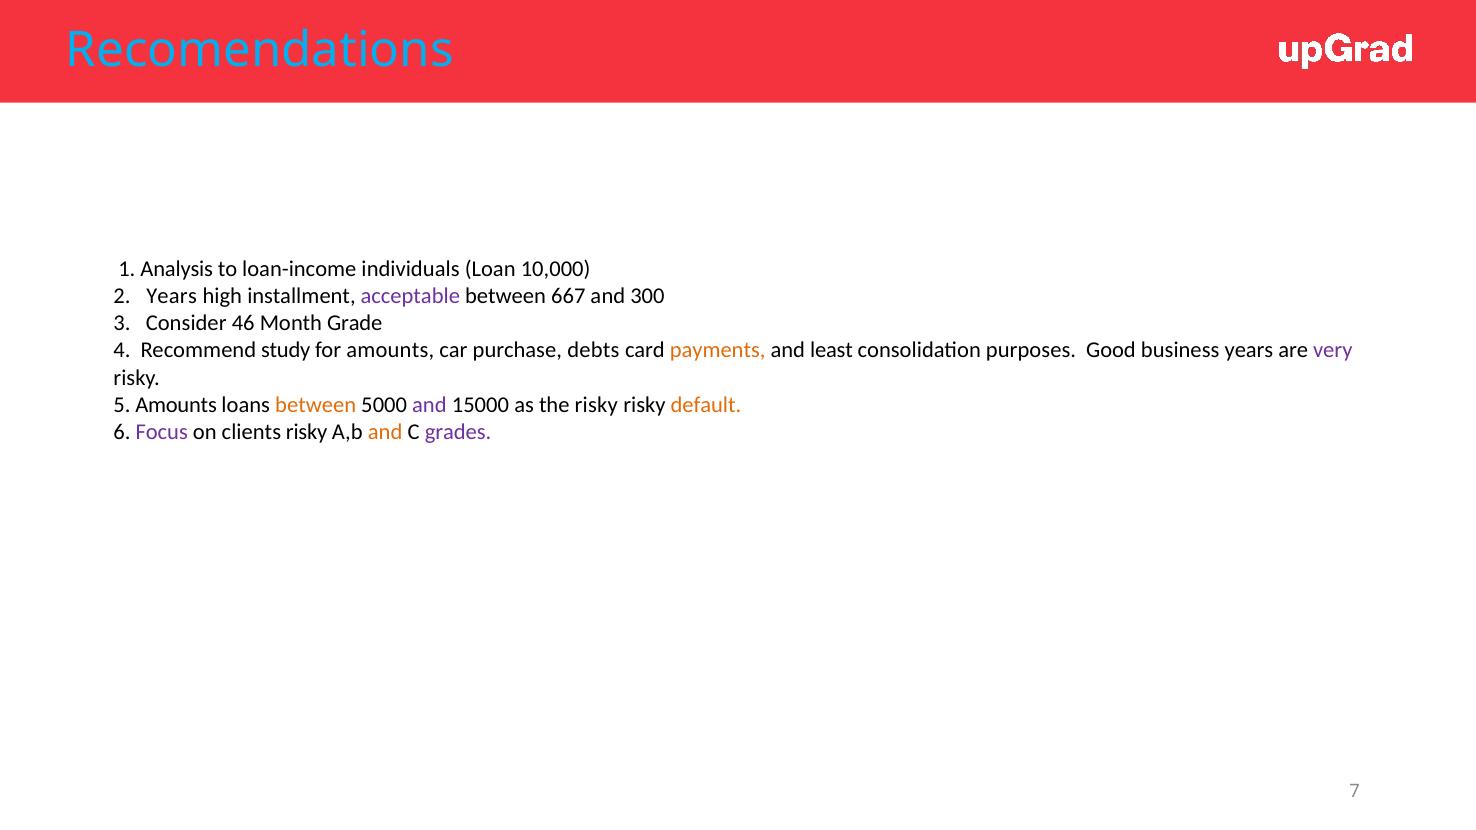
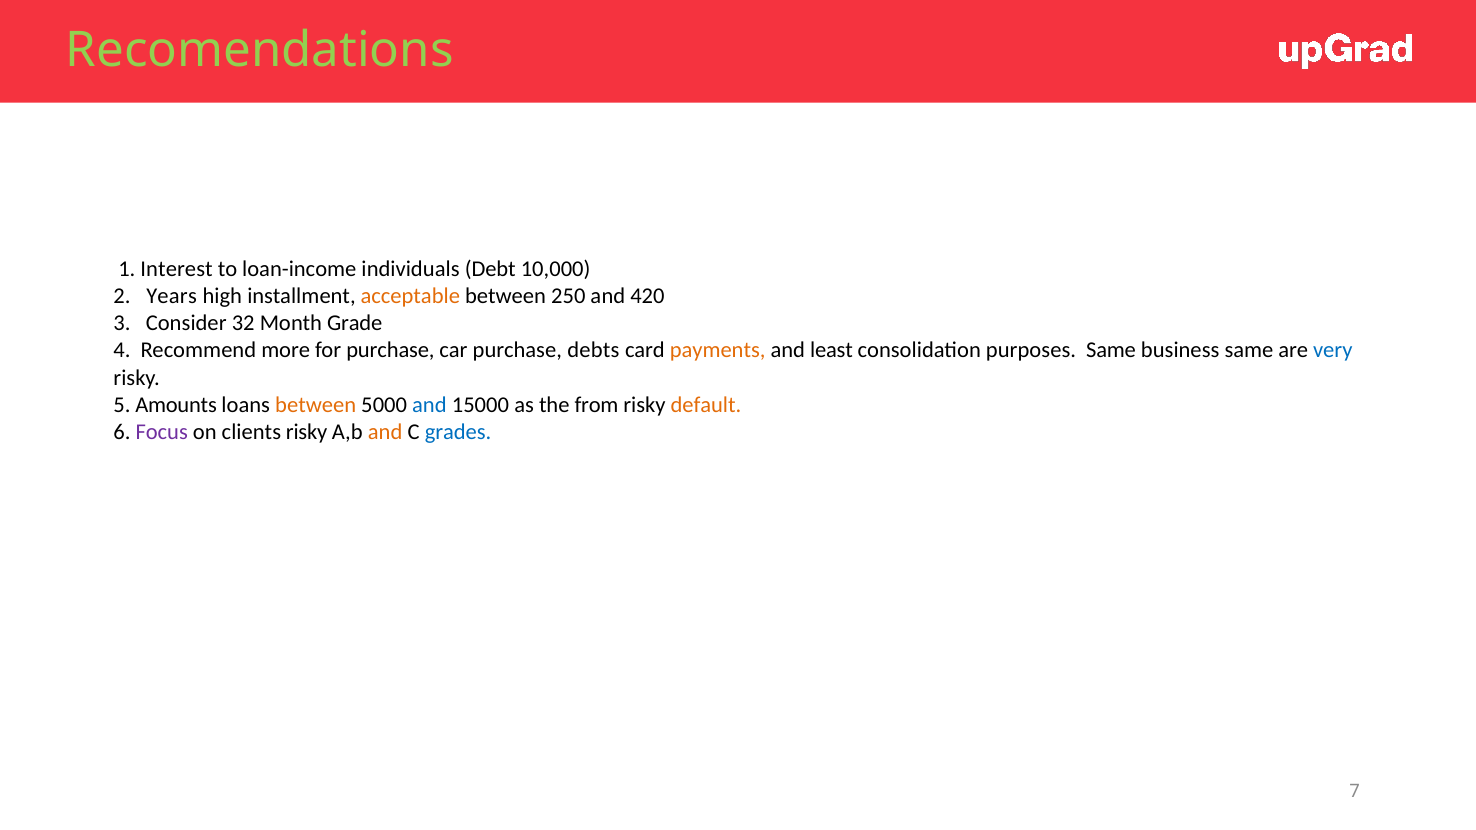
Recomendations colour: light blue -> light green (260, 50)
Analysis: Analysis -> Interest (177, 269)
Loan: Loan -> Debt (490, 269)
acceptable colour: purple -> orange (410, 296)
667: 667 -> 250 (568, 296)
300: 300 -> 420 (647, 296)
46: 46 -> 32 (243, 324)
study: study -> more (286, 351)
for amounts: amounts -> purchase (390, 351)
purposes Good: Good -> Same (1111, 351)
business years: years -> same (1249, 351)
very colour: purple -> blue (1333, 351)
and colour: purple -> blue (429, 405)
the risky: risky -> from (596, 405)
grades colour: purple -> blue (458, 432)
